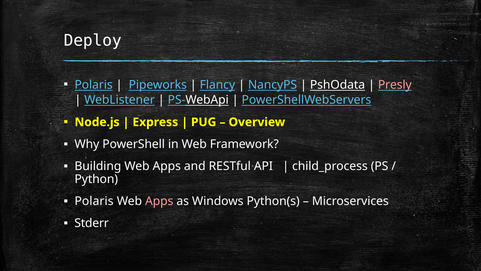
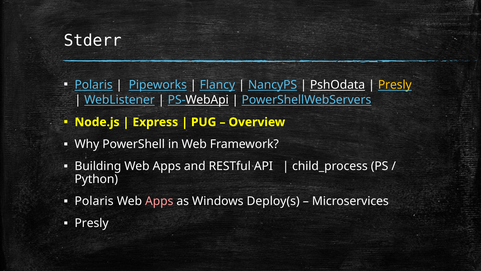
Deploy: Deploy -> Stderr (93, 41)
Presly colour: pink -> yellow (395, 85)
Python(s: Python(s -> Deploy(s (273, 201)
Stderr: Stderr -> Presly (92, 223)
